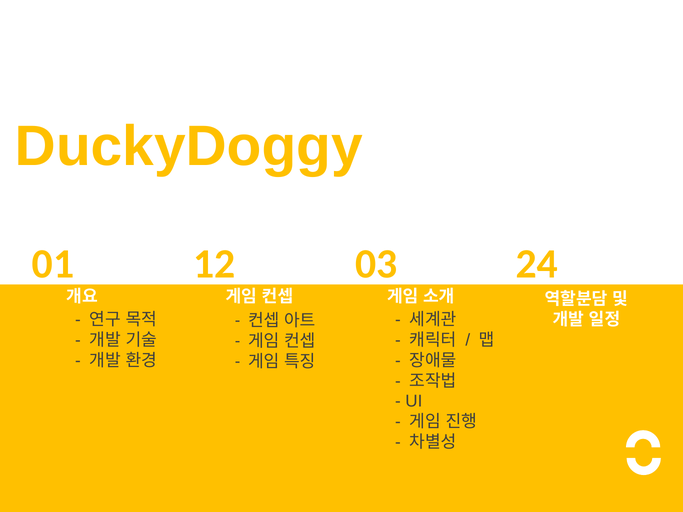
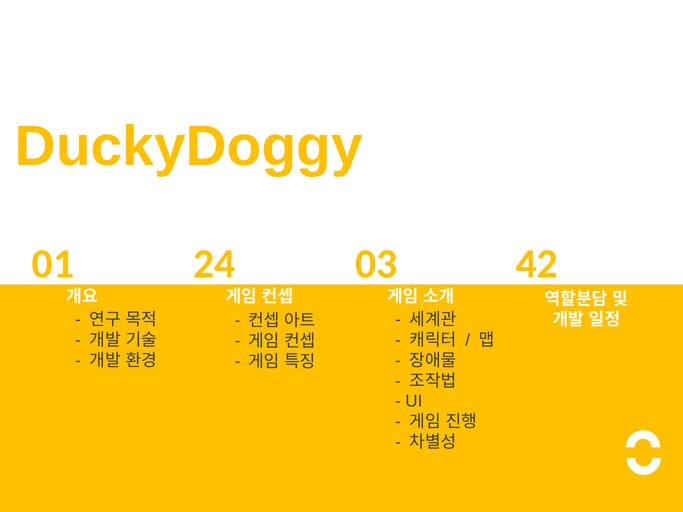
12: 12 -> 24 (214, 264)
24: 24 -> 42 (537, 264)
